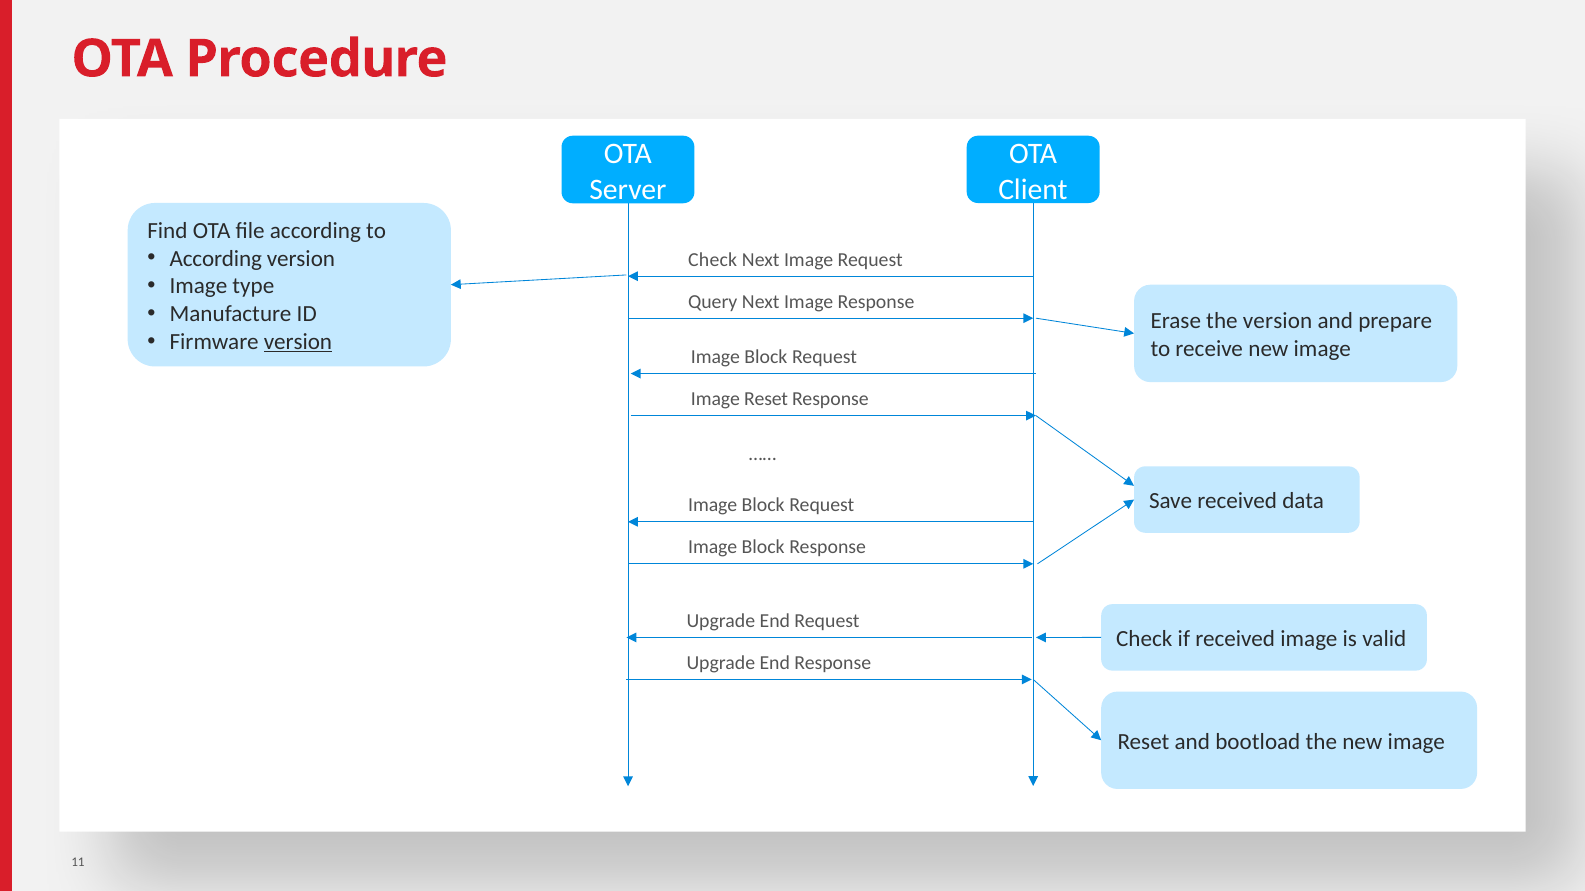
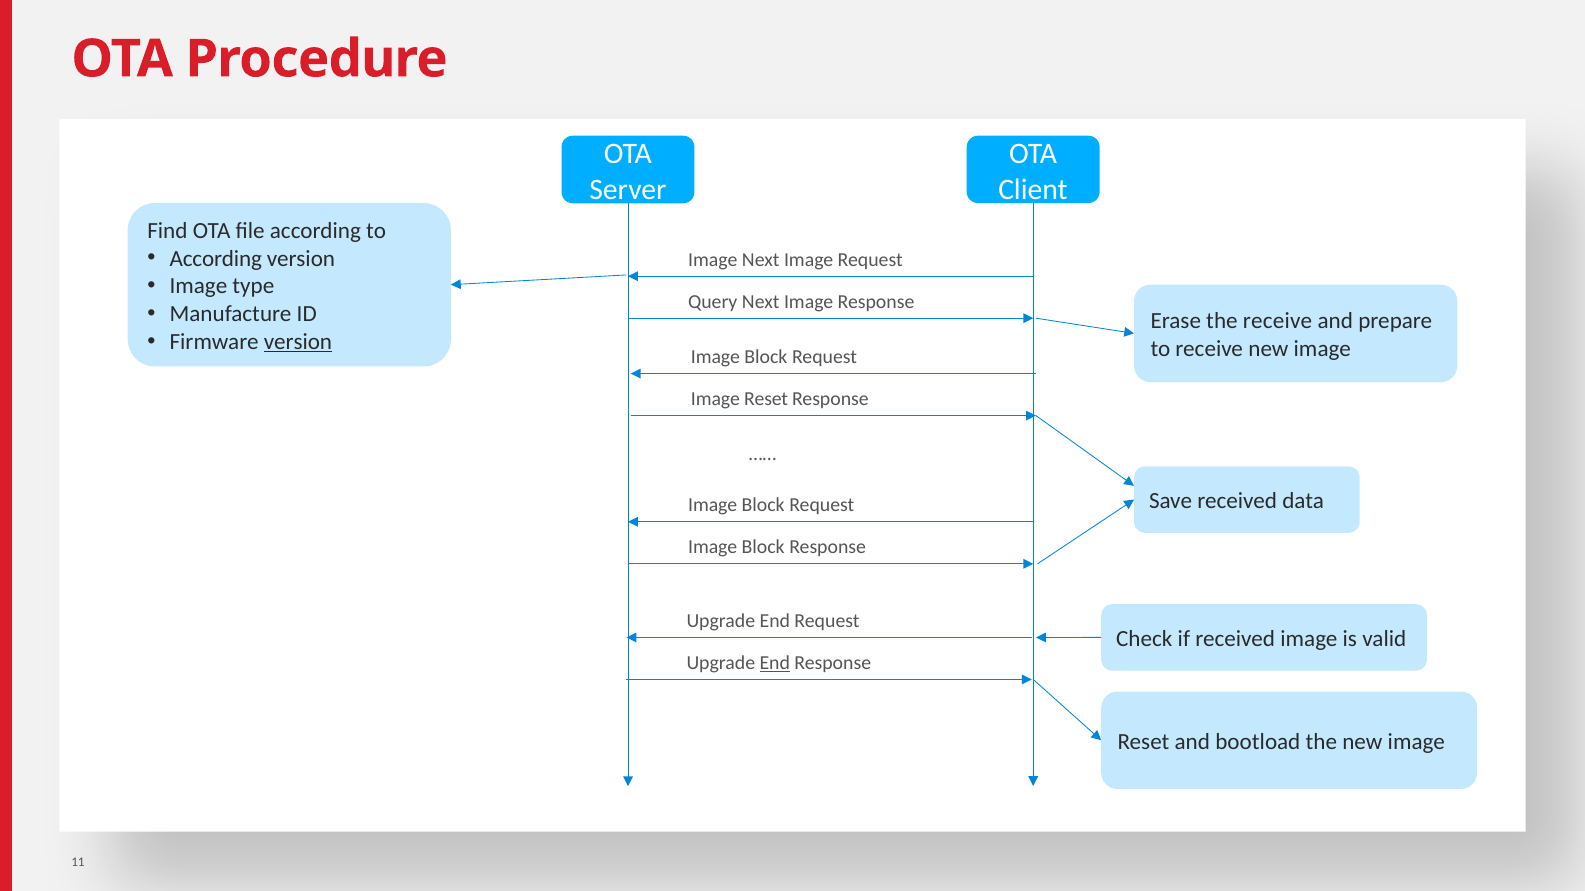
Check: Check -> Image (713, 260)
the version: version -> receive (1278, 321)
End underline: none -> present (775, 663)
